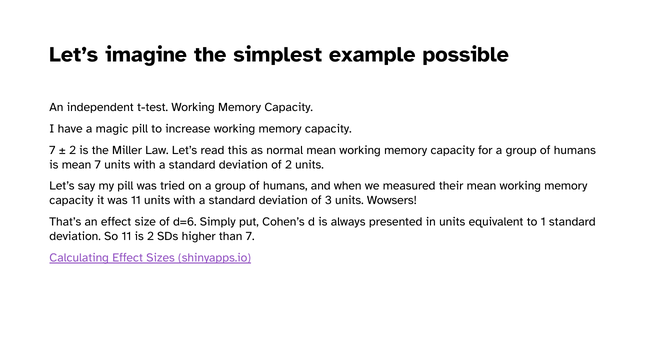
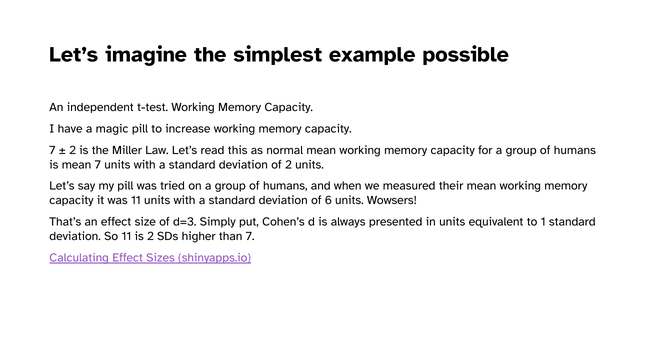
3: 3 -> 6 (328, 200)
d=6: d=6 -> d=3 (185, 222)
